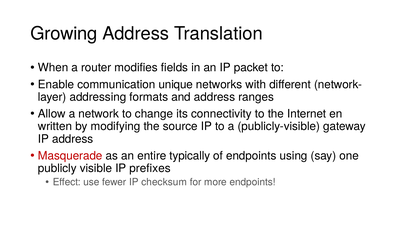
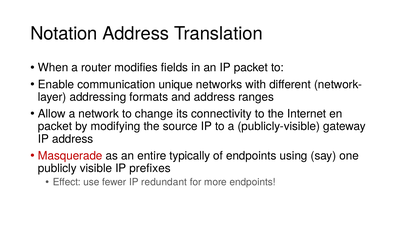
Growing: Growing -> Notation (64, 34)
written: written -> packet (55, 126)
checksum: checksum -> redundant (164, 182)
